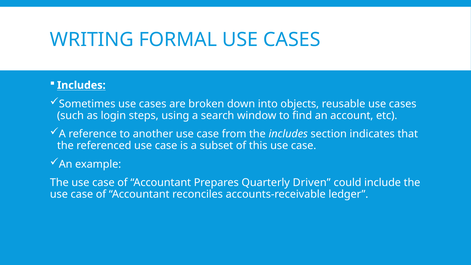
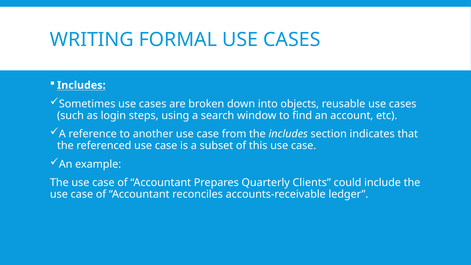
Driven: Driven -> Clients (312, 183)
